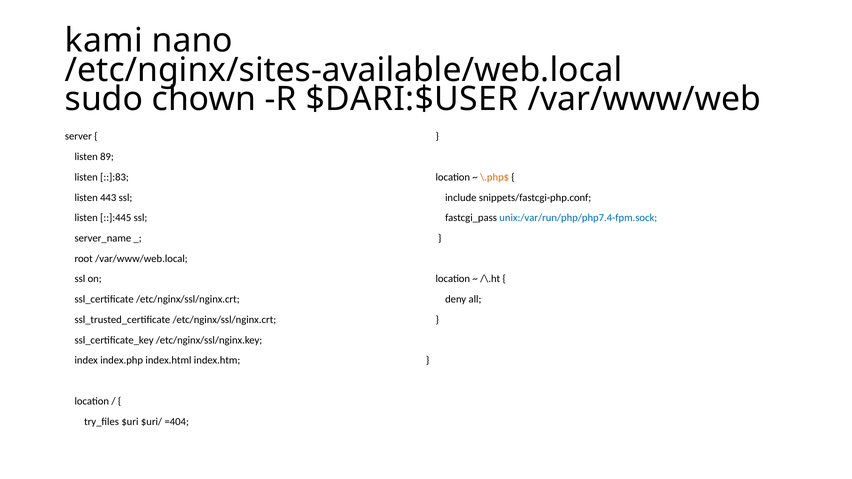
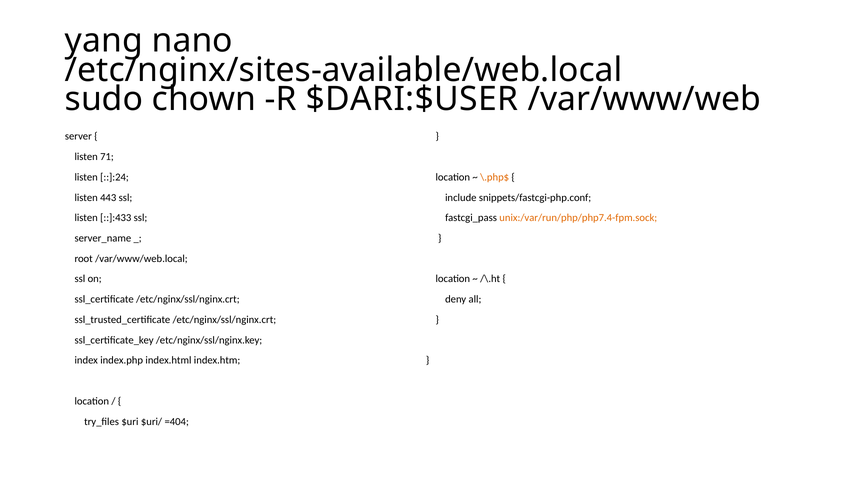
kami: kami -> yang (104, 41)
89: 89 -> 71 (107, 157)
::]:83: ::]:83 -> ::]:24 (114, 177)
::]:445: ::]:445 -> ::]:433 (116, 218)
unix:/var/run/php/php7.4-fpm.sock colour: blue -> orange (578, 218)
